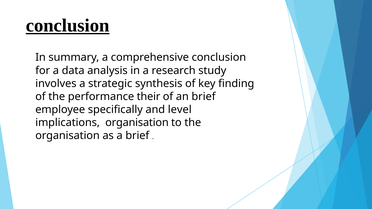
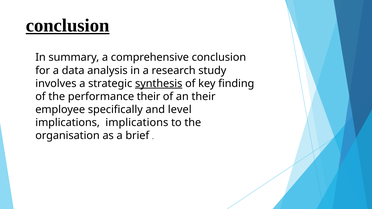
synthesis underline: none -> present (159, 84)
an brief: brief -> their (204, 97)
implications organisation: organisation -> implications (137, 123)
